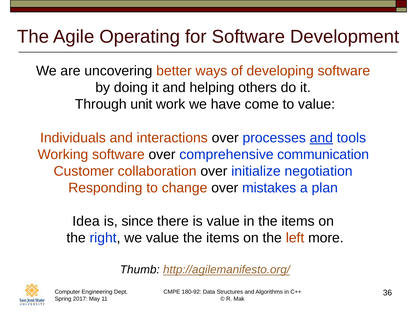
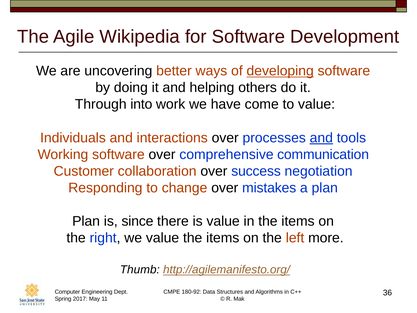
Operating: Operating -> Wikipedia (140, 37)
developing underline: none -> present (280, 71)
unit: unit -> into (141, 104)
initialize: initialize -> success (256, 171)
Idea: Idea -> Plan (86, 221)
